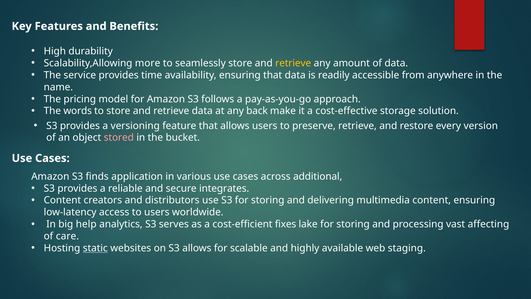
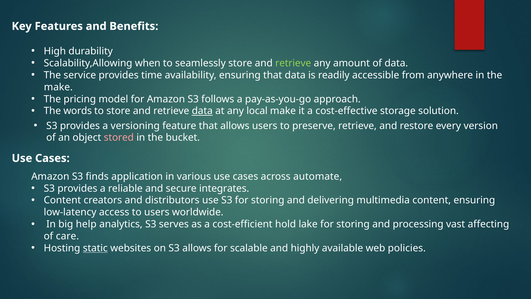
more: more -> when (148, 63)
retrieve colour: yellow -> light green (293, 63)
name: name -> make (58, 87)
data underline: none -> present (202, 111)
back: back -> local (257, 111)
additional: additional -> automate (318, 176)
fixes: fixes -> hold (286, 224)
staging: staging -> policies (407, 248)
